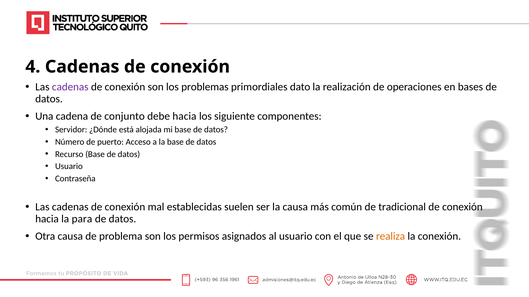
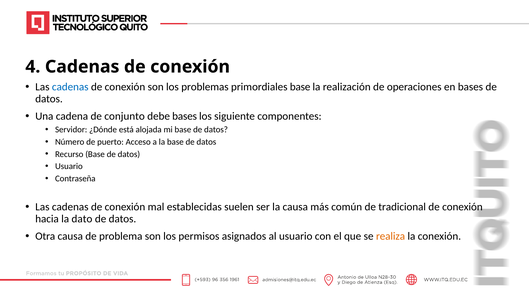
cadenas colour: purple -> blue (70, 87)
primordiales dato: dato -> base (300, 87)
debe hacia: hacia -> bases (185, 116)
para: para -> dato (82, 219)
